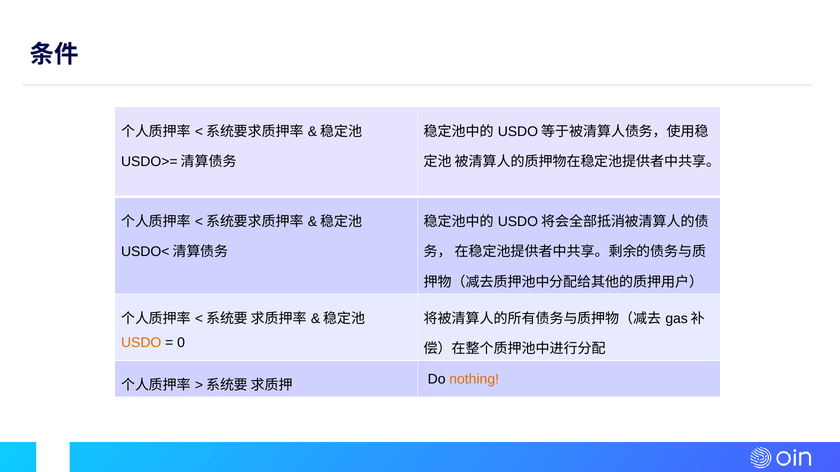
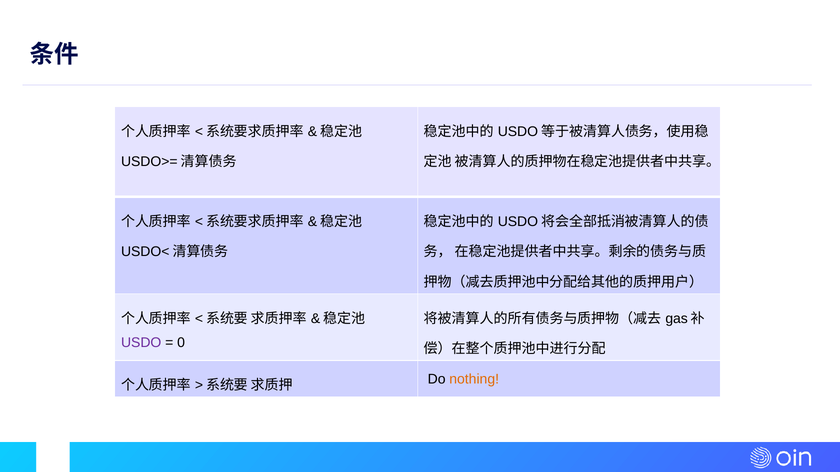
USDO colour: orange -> purple (141, 343)
